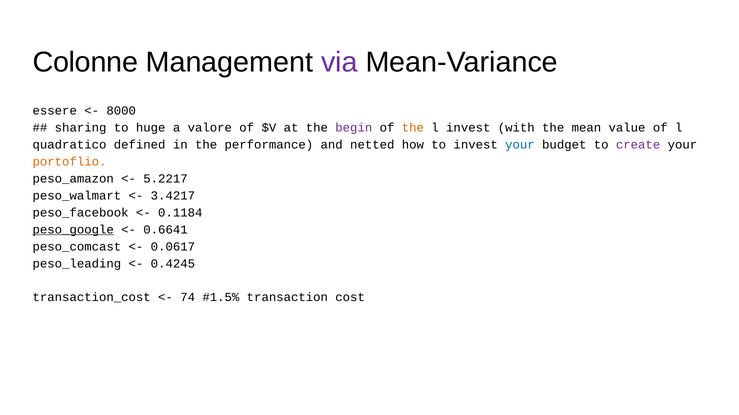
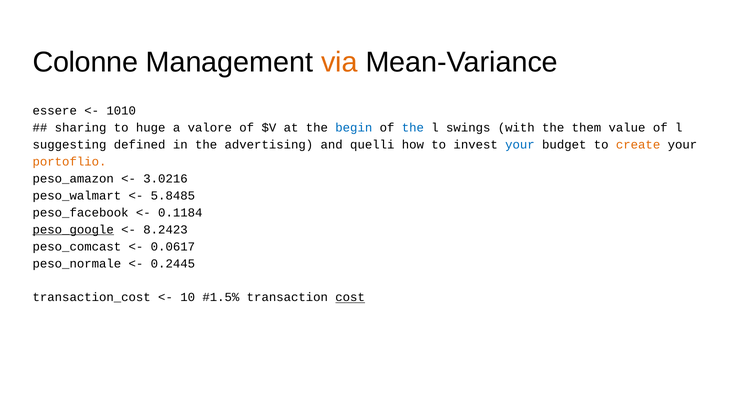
via colour: purple -> orange (339, 63)
8000: 8000 -> 1010 (121, 111)
begin colour: purple -> blue (354, 128)
the colour: orange -> blue (413, 128)
l invest: invest -> swings (468, 128)
mean: mean -> them (586, 128)
quadratico: quadratico -> suggesting (70, 145)
performance: performance -> advertising (269, 145)
netted: netted -> quelli (372, 145)
create colour: purple -> orange (638, 145)
5.2217: 5.2217 -> 3.0216 (166, 179)
3.4217: 3.4217 -> 5.8485 (173, 196)
0.6641: 0.6641 -> 8.2423 (166, 230)
peso_leading: peso_leading -> peso_normale (77, 264)
0.4245: 0.4245 -> 0.2445 (173, 264)
74: 74 -> 10 (188, 298)
cost underline: none -> present (350, 298)
